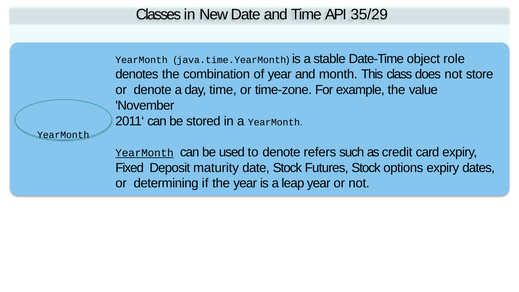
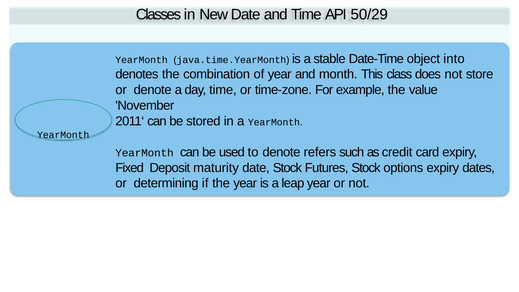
35/29: 35/29 -> 50/29 (369, 15)
role: role -> into (454, 59)
YearMonth underline: present -> none (145, 153)
